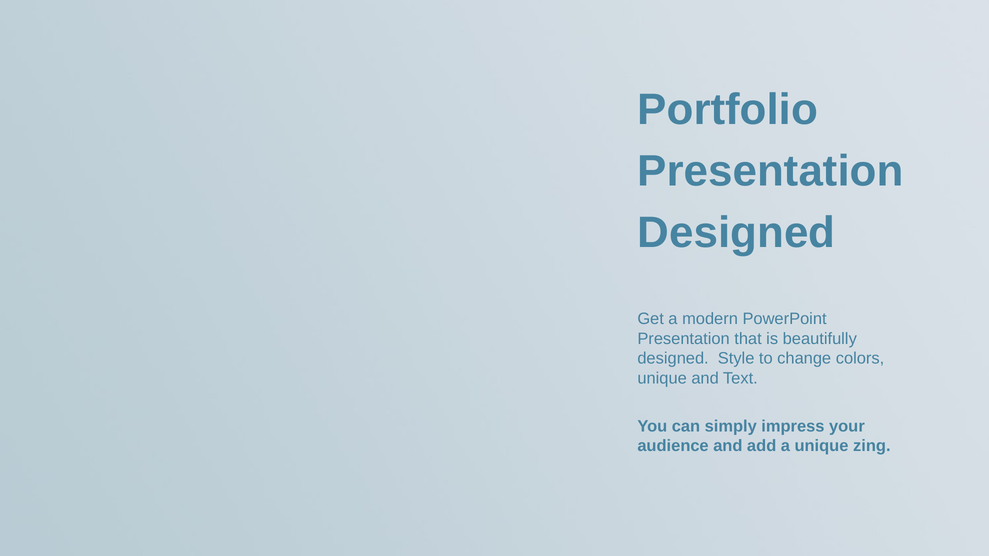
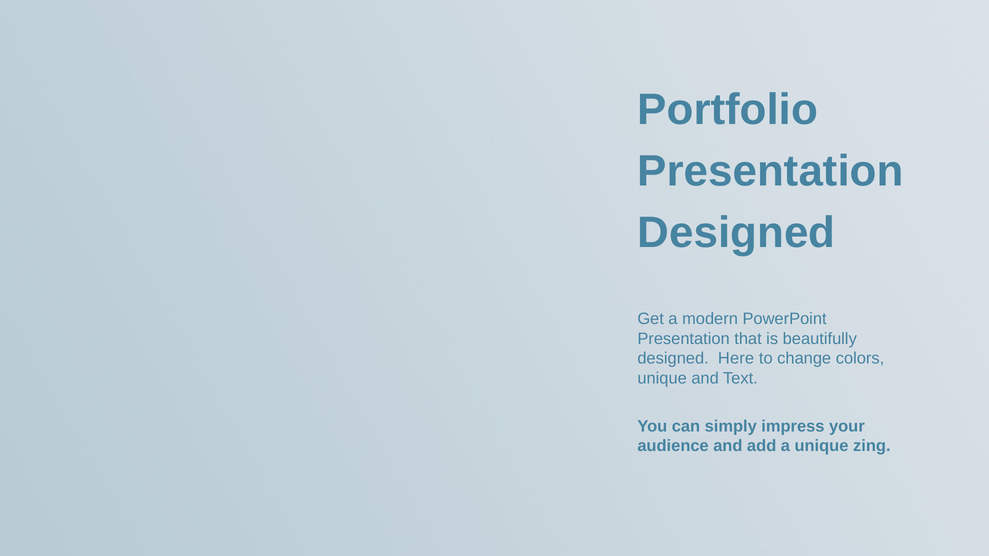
Style: Style -> Here (736, 359)
